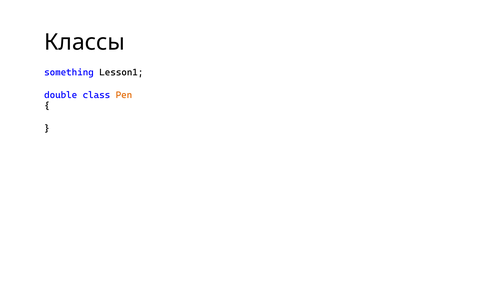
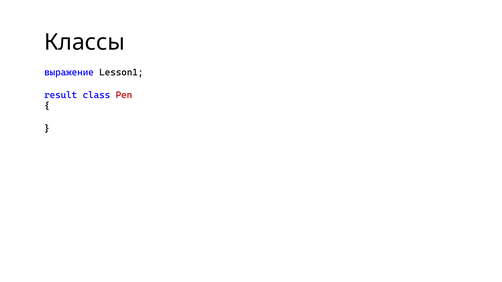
something: something -> выражение (69, 72)
double: double -> result (61, 95)
Pen colour: orange -> red (124, 95)
